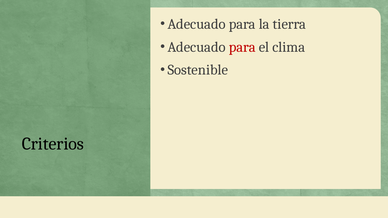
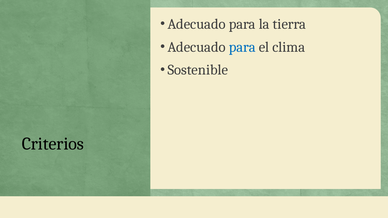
para colour: red -> blue (242, 47)
